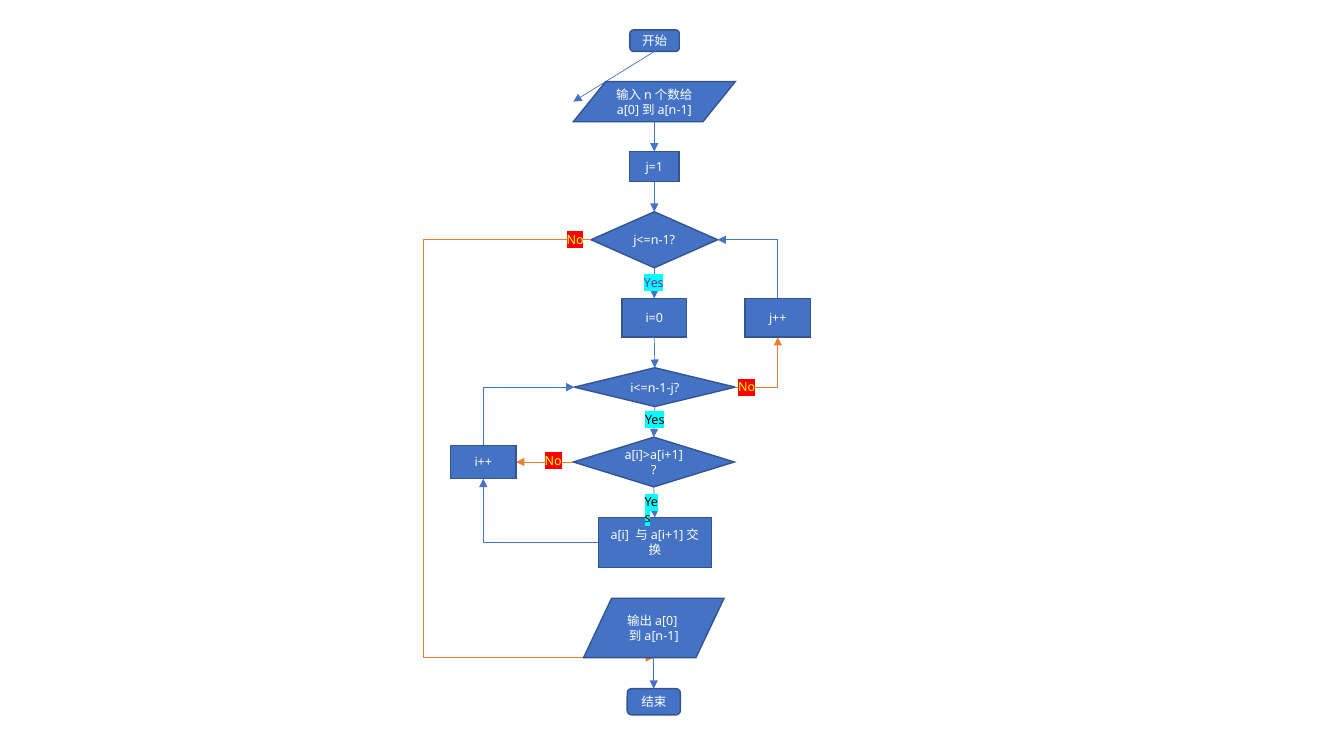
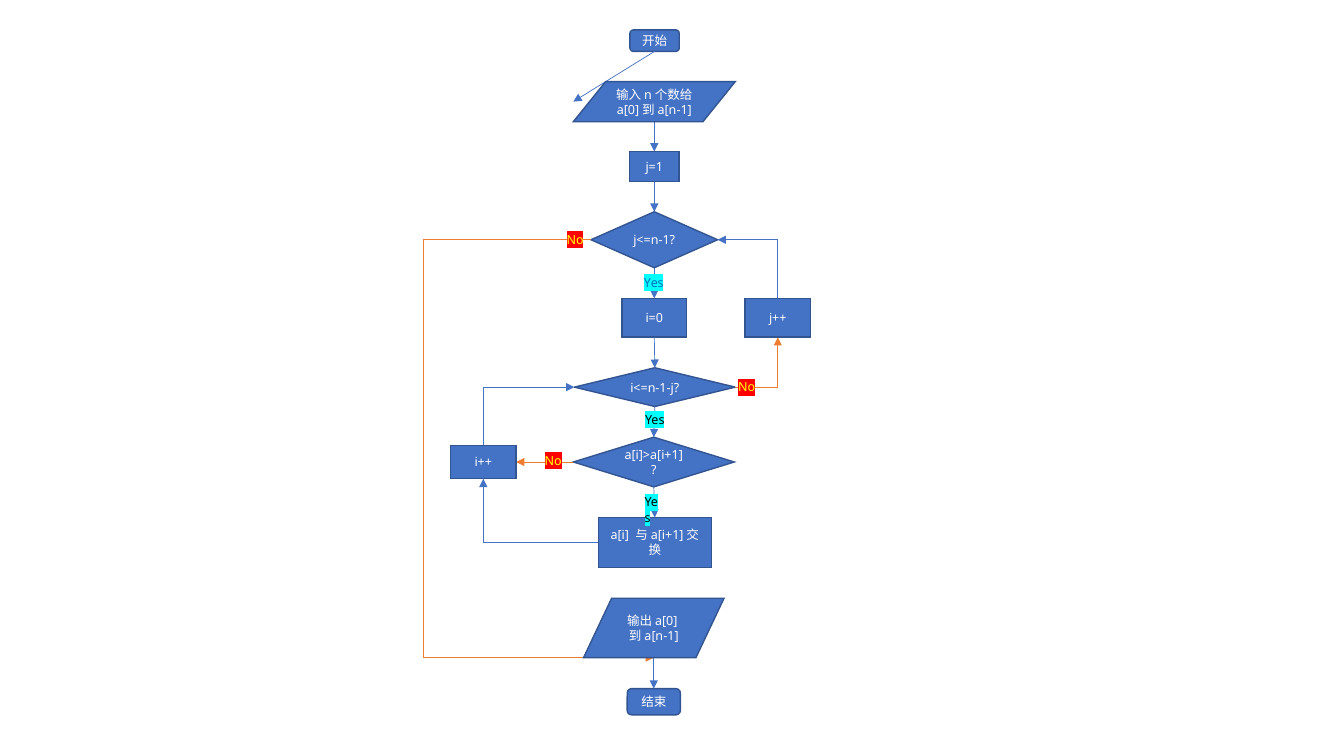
Yes colour: purple -> blue (654, 283)
